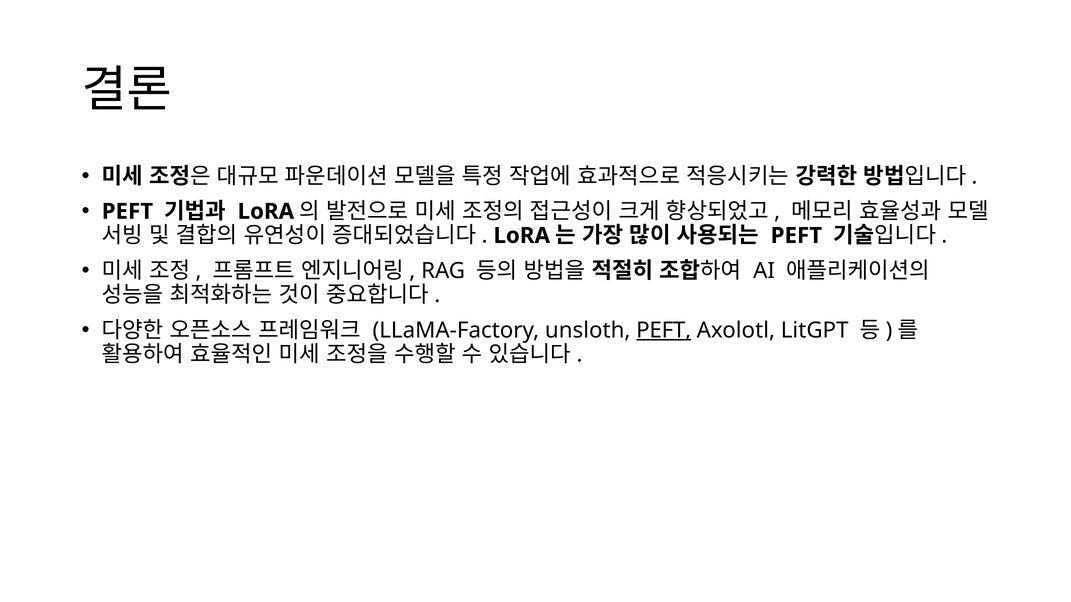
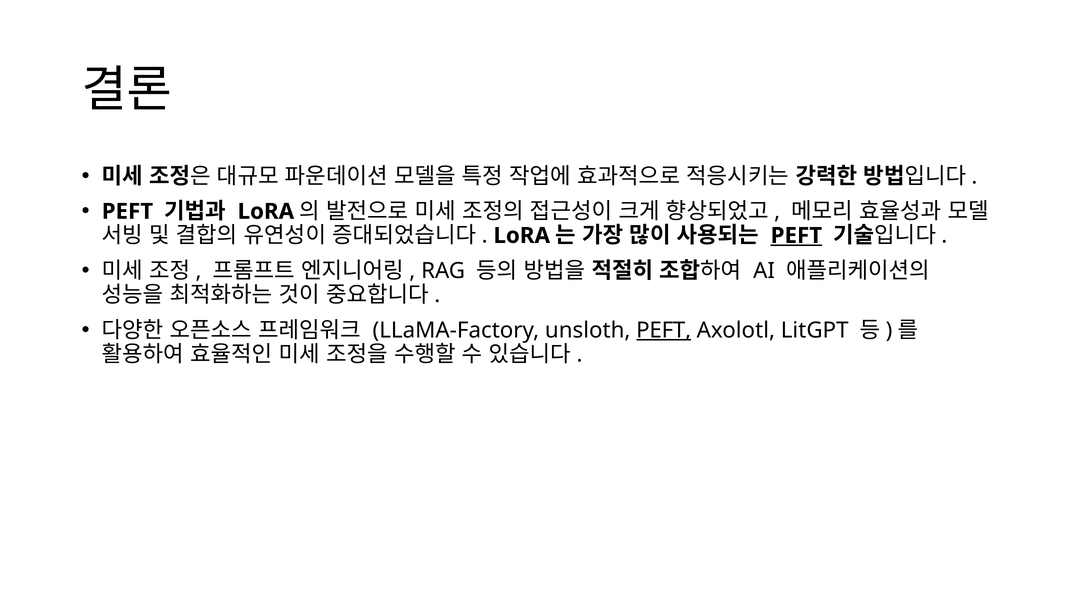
PEFT underline: none -> present (796, 236)
